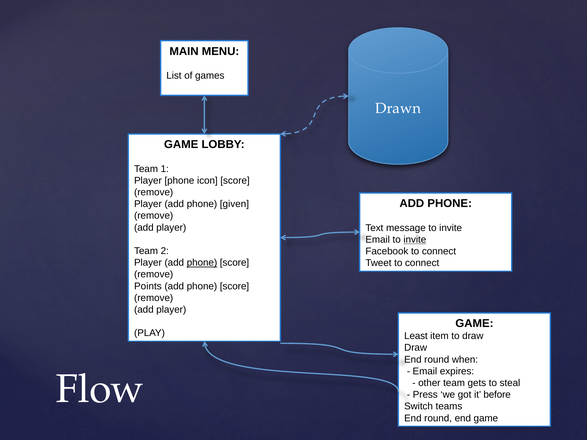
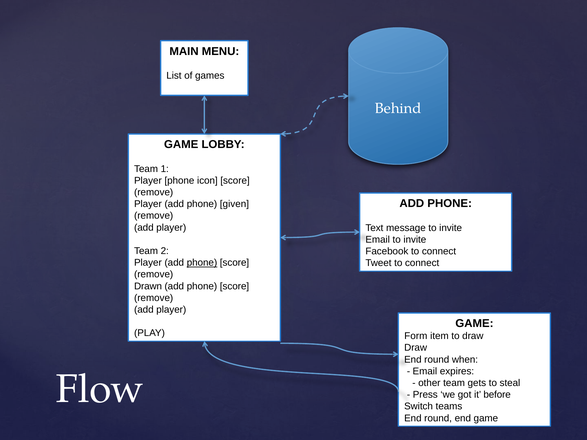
Drawn: Drawn -> Behind (398, 108)
invite underline: present -> none (415, 240)
Points: Points -> Drawn (148, 286)
Least: Least -> Form (416, 336)
